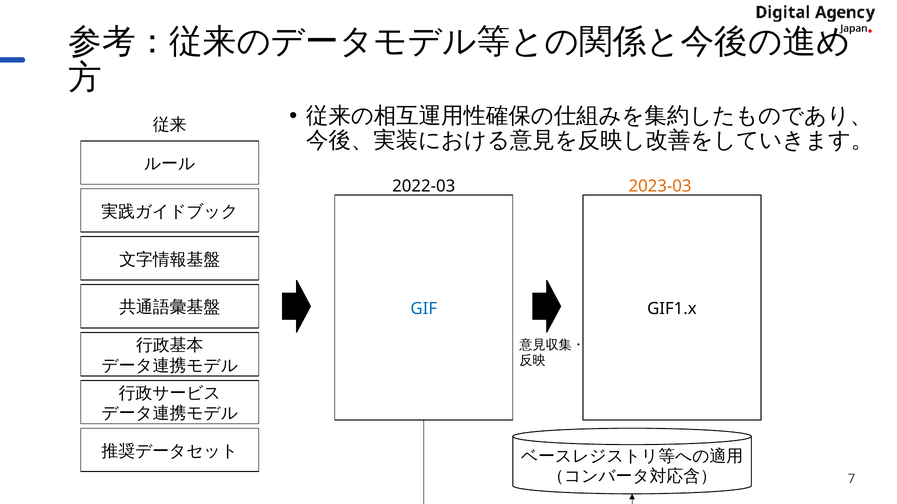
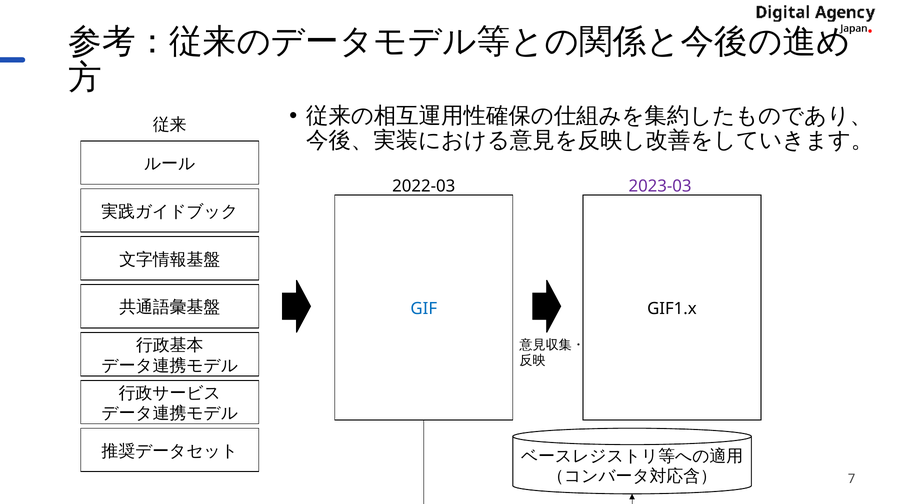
2023-03 colour: orange -> purple (660, 186)
